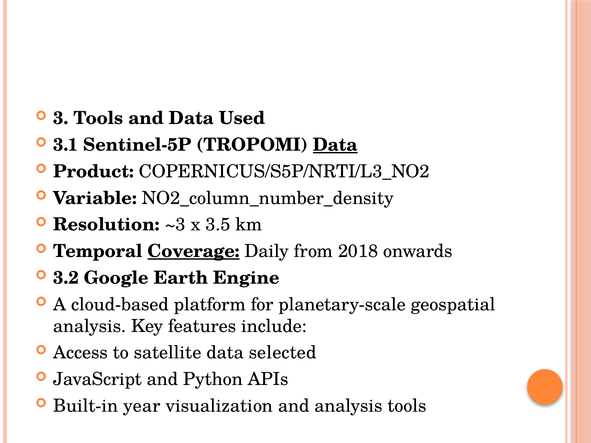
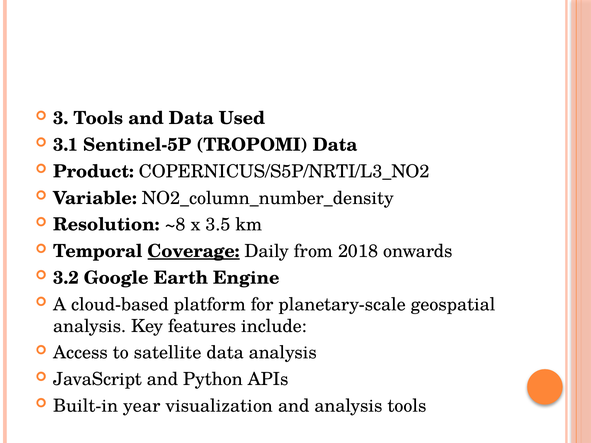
Data underline: present -> none (335, 145)
~3: ~3 -> ~8 (175, 225)
data selected: selected -> analysis (283, 353)
